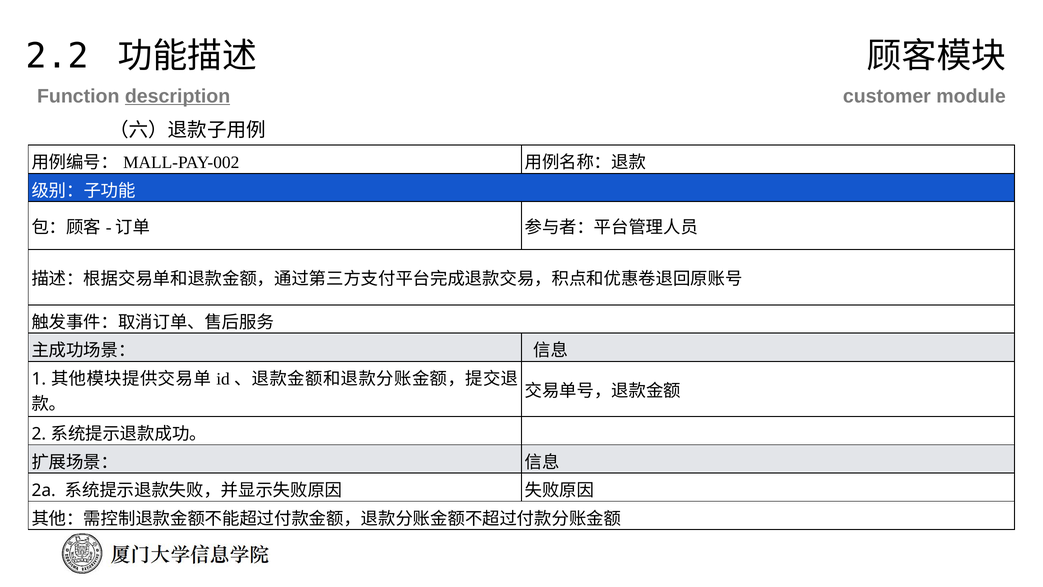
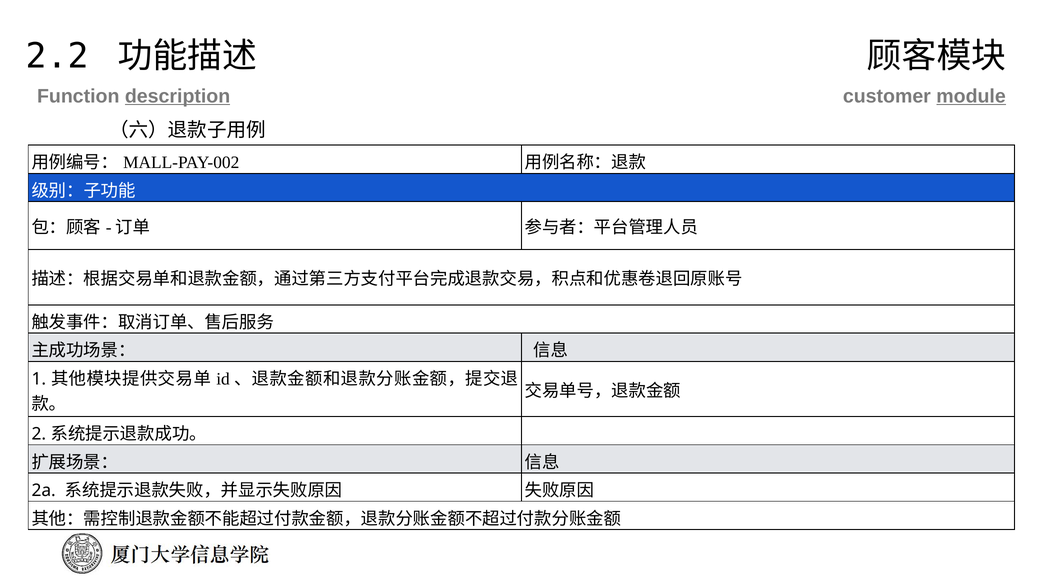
module underline: none -> present (971, 96)
